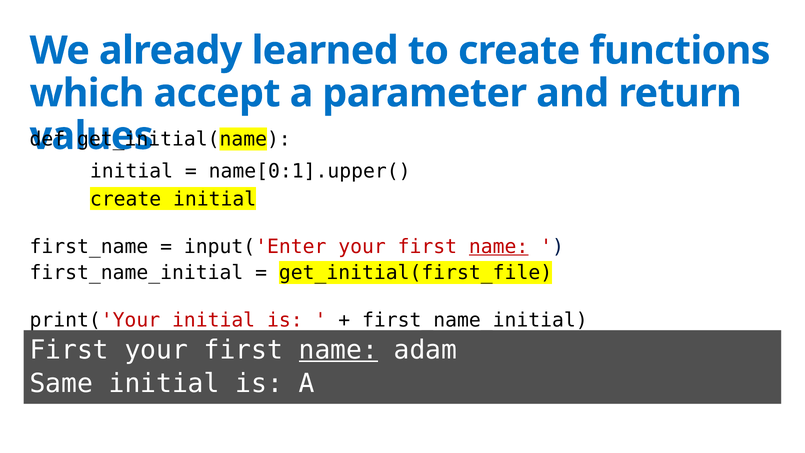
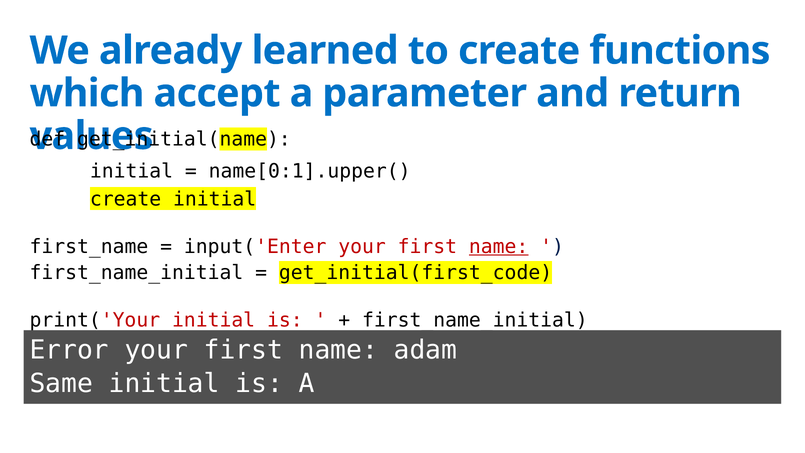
get_initial(first_file: get_initial(first_file -> get_initial(first_code (416, 273)
First: First -> Error (69, 350)
name underline: present -> none (338, 350)
